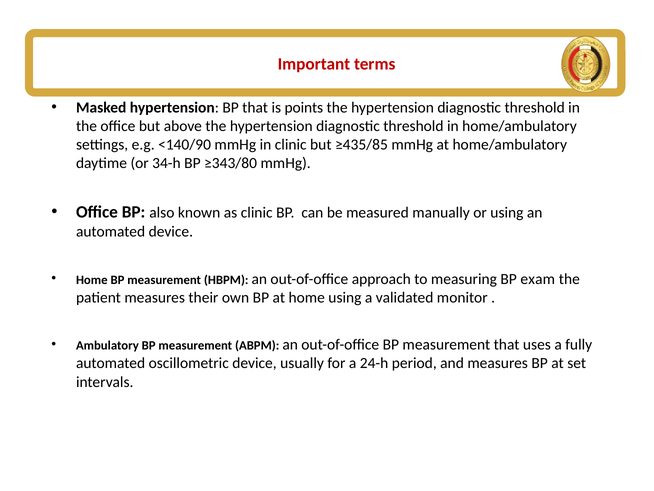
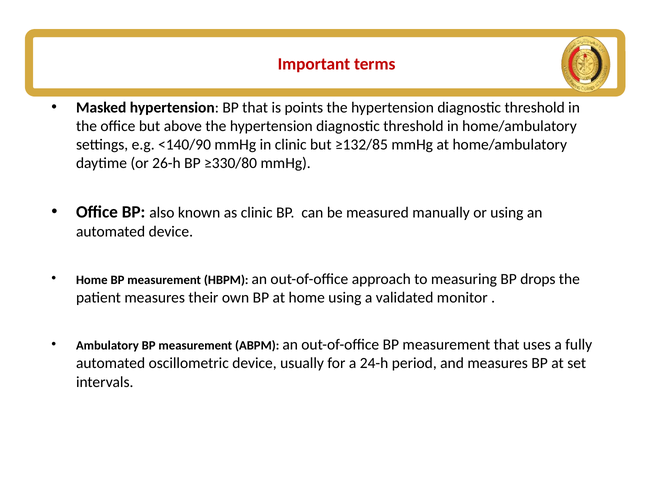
≥435/85: ≥435/85 -> ≥132/85 (361, 145)
34-h: 34-h -> 26-h (166, 163)
≥343/80: ≥343/80 -> ≥330/80 (231, 163)
exam: exam -> drops (538, 279)
